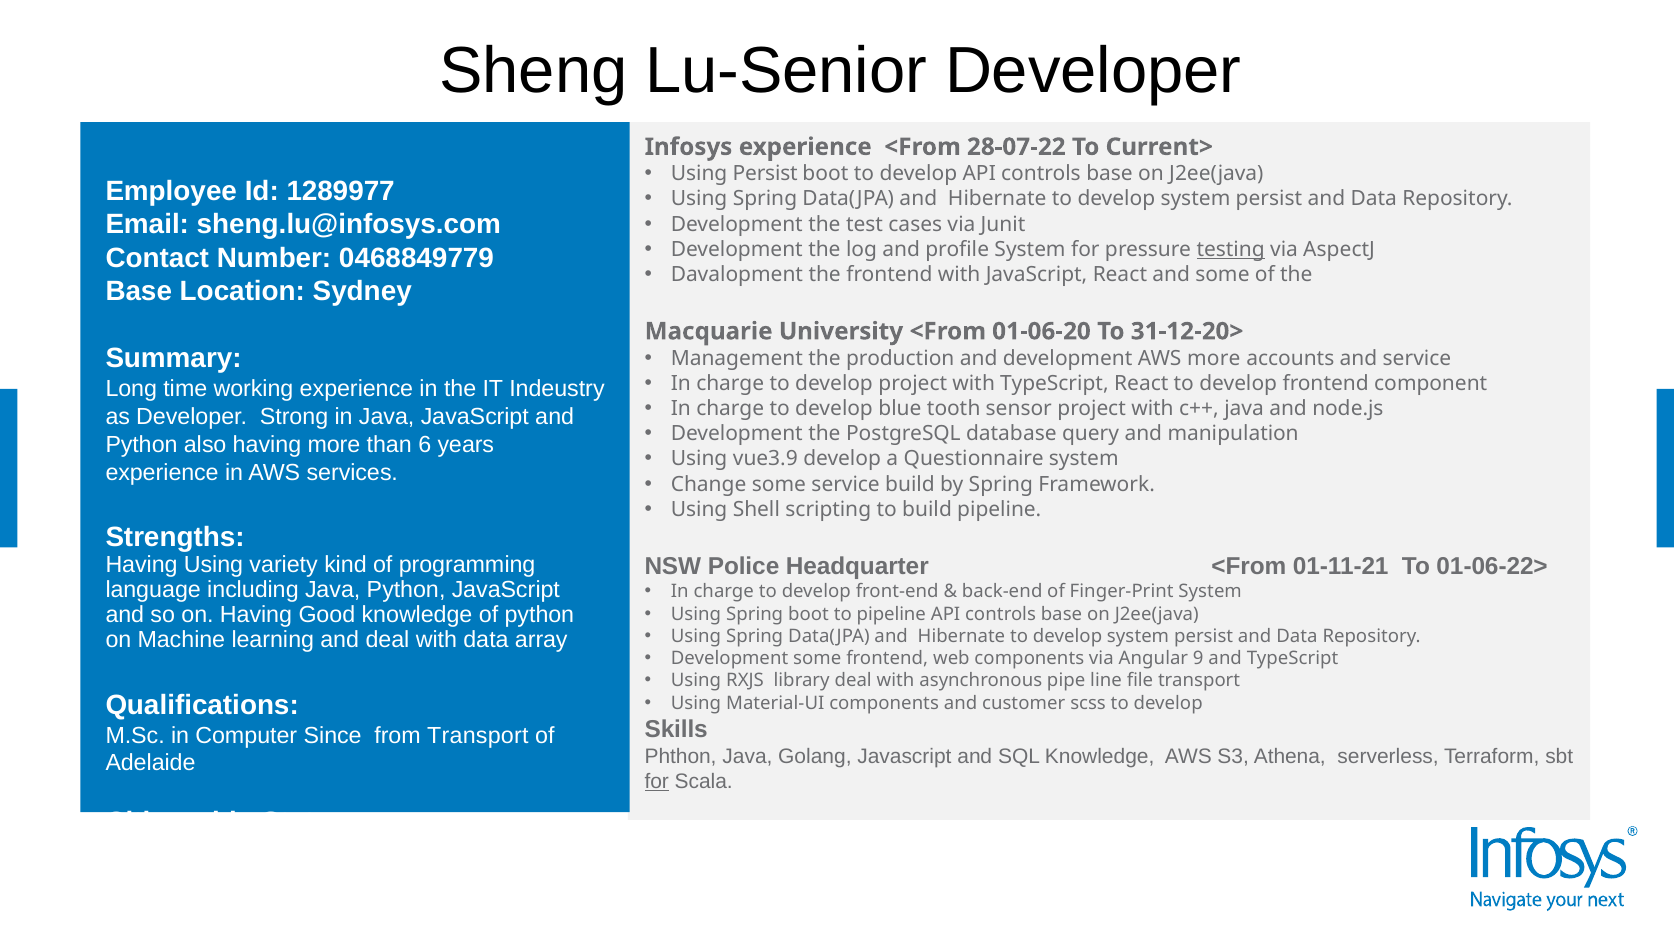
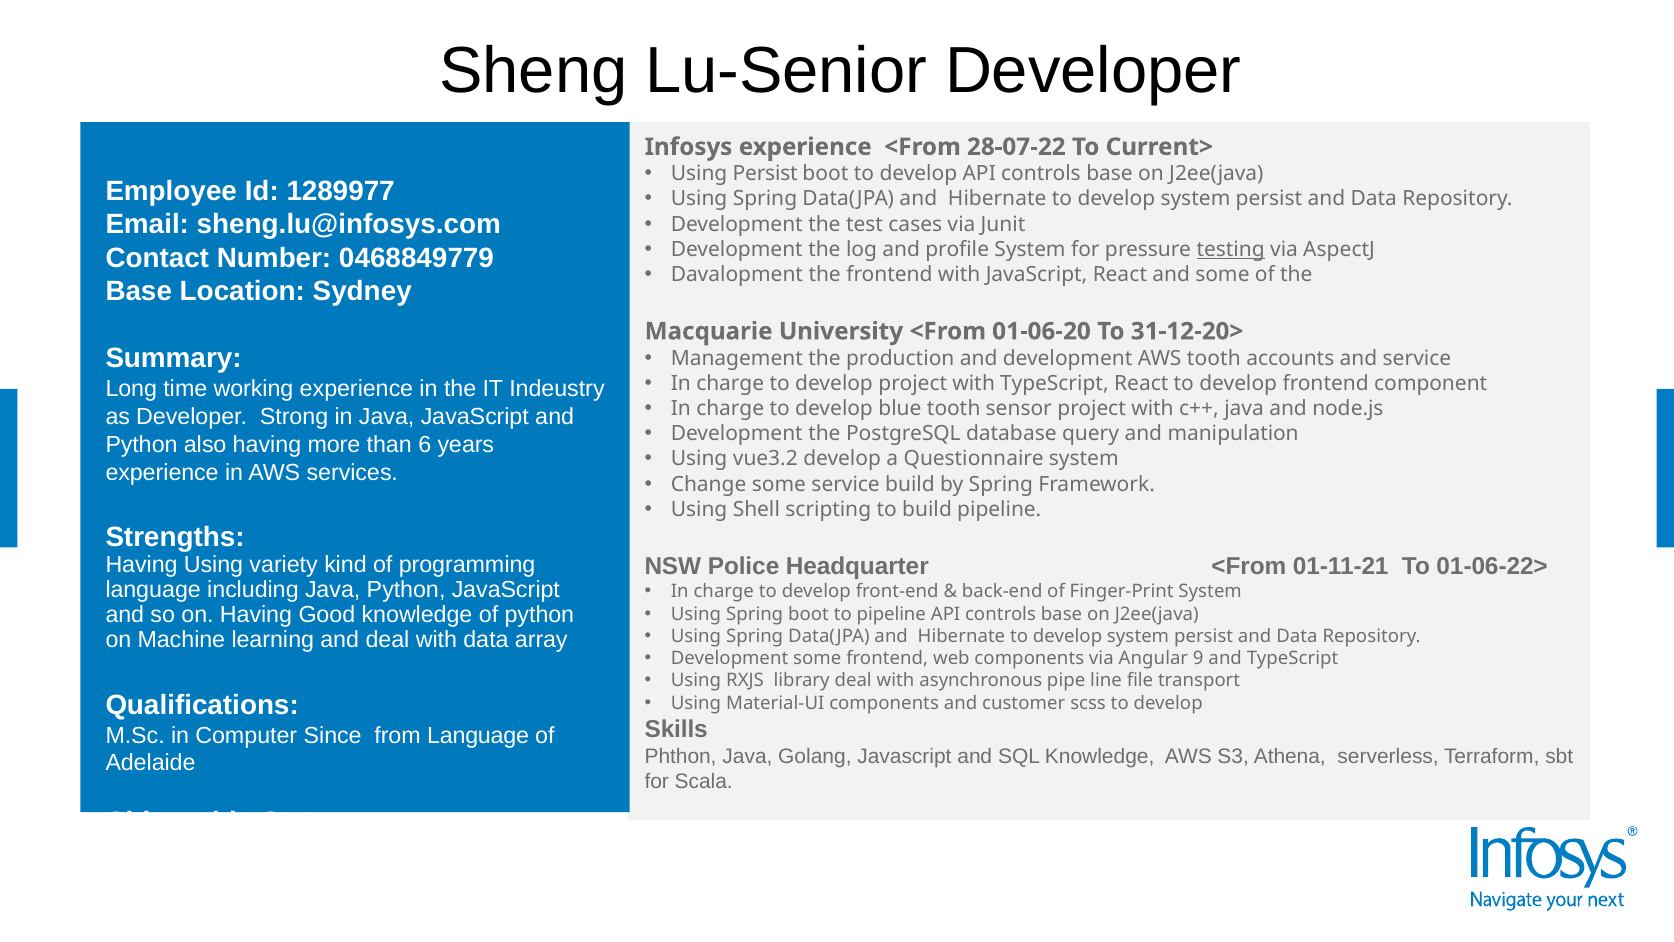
AWS more: more -> tooth (1214, 358)
vue3.9: vue3.9 -> vue3.2 (765, 459)
from Transport: Transport -> Language (478, 735)
for underline: present -> none (657, 781)
